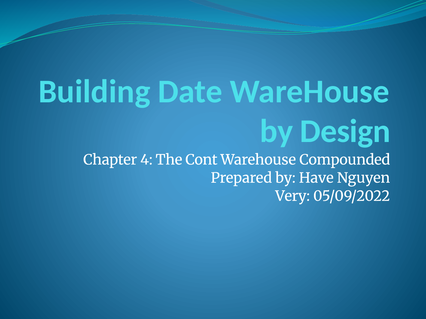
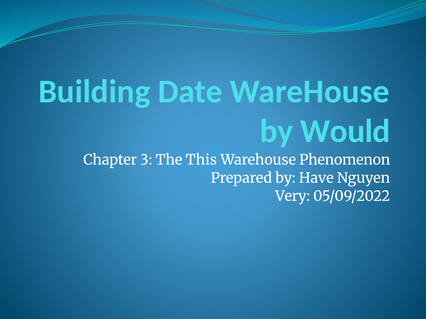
Design: Design -> Would (345, 132)
4: 4 -> 3 (146, 160)
Cont: Cont -> This (201, 160)
Compounded: Compounded -> Phenomenon (345, 160)
